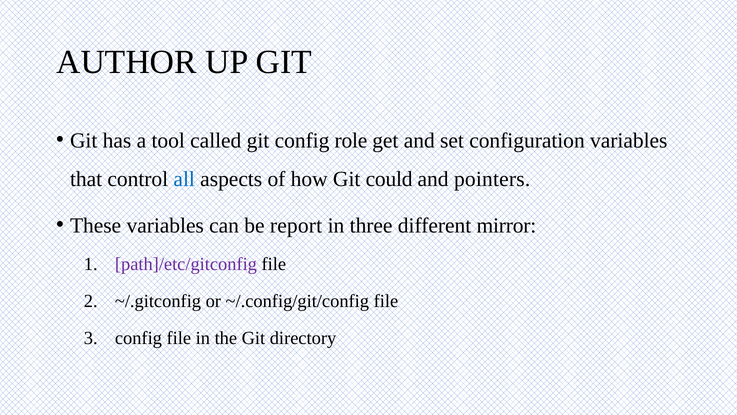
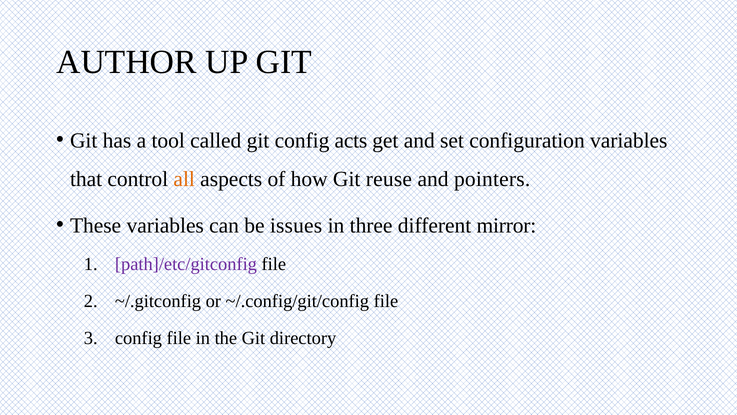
role: role -> acts (351, 140)
all colour: blue -> orange (184, 179)
could: could -> reuse (389, 179)
report: report -> issues (296, 225)
